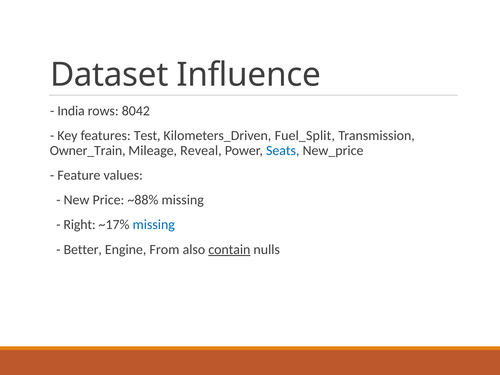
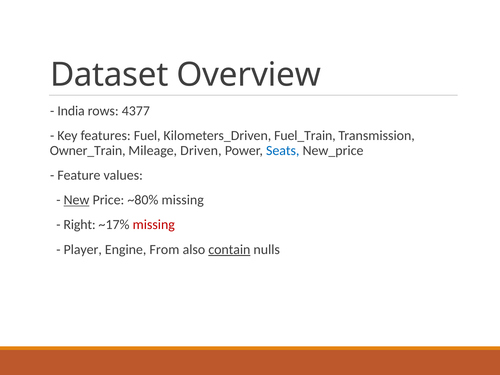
Influence: Influence -> Overview (249, 75)
8042: 8042 -> 4377 (136, 111)
Test: Test -> Fuel (147, 136)
Fuel_Split: Fuel_Split -> Fuel_Train (305, 136)
Reveal: Reveal -> Driven (201, 151)
New underline: none -> present (76, 200)
~88%: ~88% -> ~80% (143, 200)
missing colour: blue -> red (154, 225)
Better: Better -> Player (83, 249)
